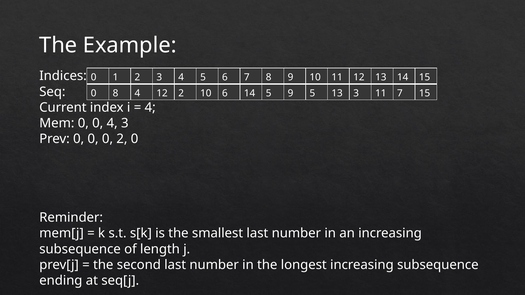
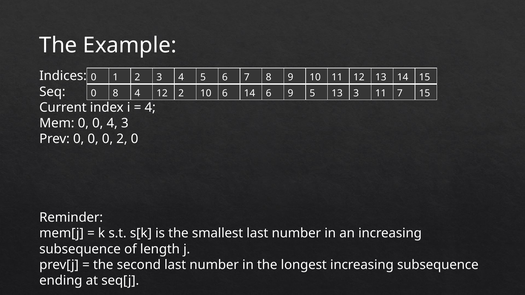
14 5: 5 -> 6 (269, 93)
